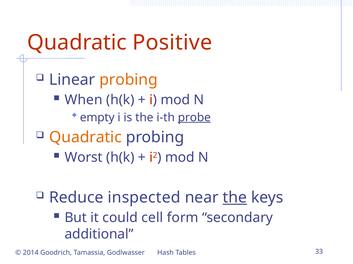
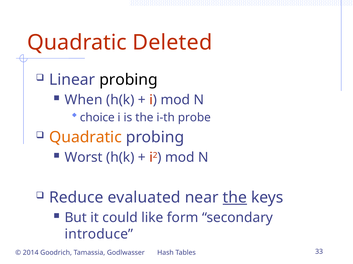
Positive: Positive -> Deleted (172, 43)
probing colour: orange -> black (129, 80)
empty: empty -> choice (97, 118)
probe underline: present -> none (194, 118)
inspected: inspected -> evaluated (144, 198)
cell: cell -> like (152, 218)
additional: additional -> introduce (99, 235)
